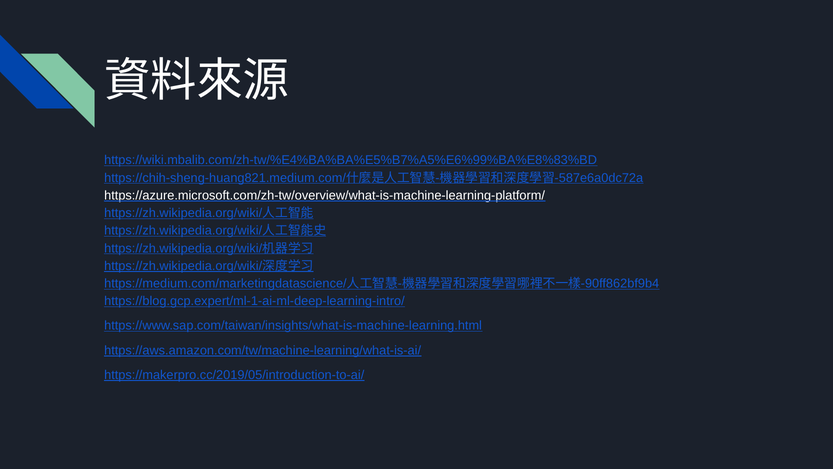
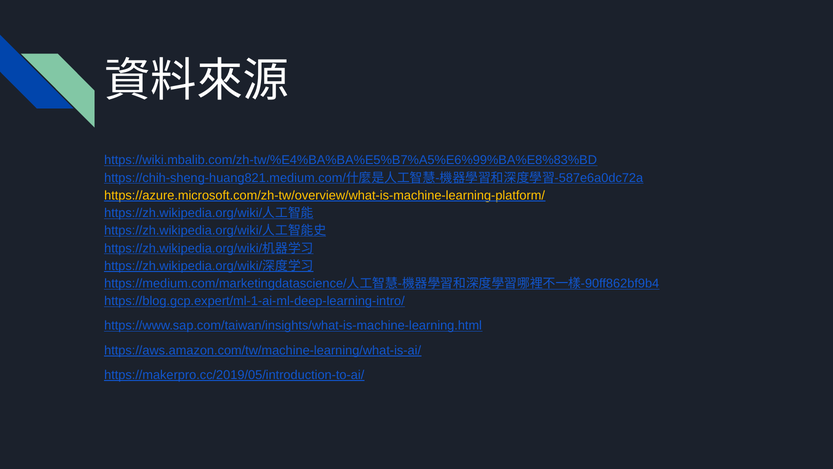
https://azure.microsoft.com/zh-tw/overview/what-is-machine-learning-platform/ colour: white -> yellow (325, 195)
